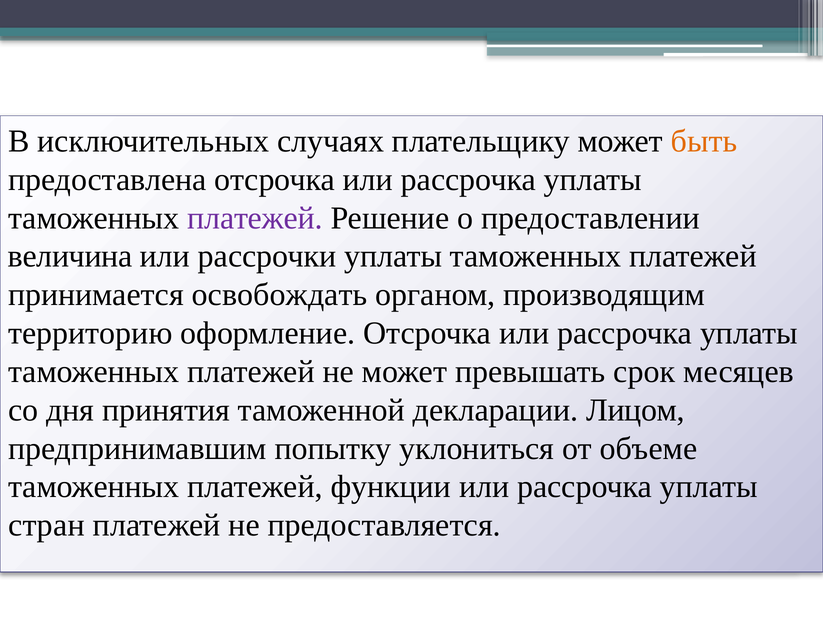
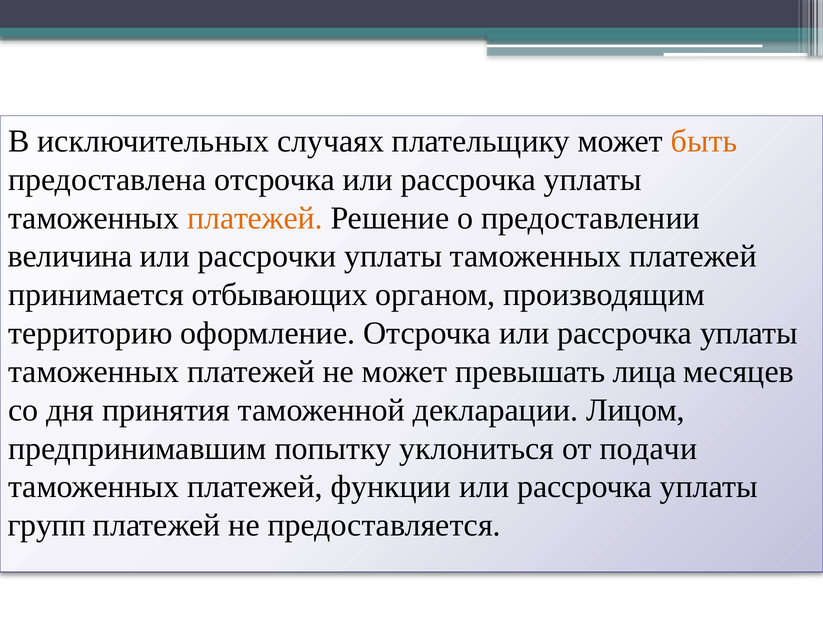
платежей colour: purple -> orange (255, 218)
освобождать: освобождать -> отбывающих (280, 295)
срок: срок -> лица (645, 372)
объеме: объеме -> подачи (648, 449)
стран: стран -> групп (47, 526)
